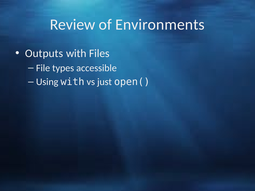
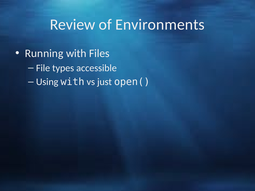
Outputs: Outputs -> Running (44, 54)
